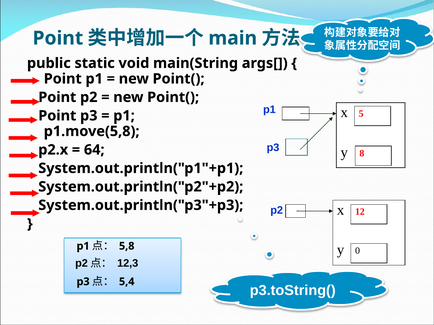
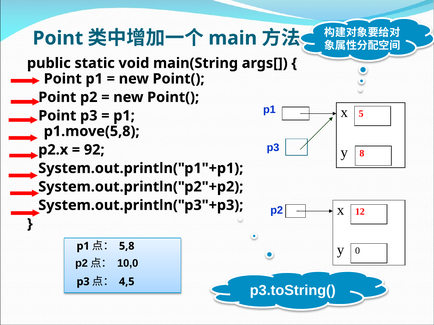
64: 64 -> 92 (94, 150)
12,3: 12,3 -> 10,0 (128, 264)
5,4: 5,4 -> 4,5 (127, 282)
